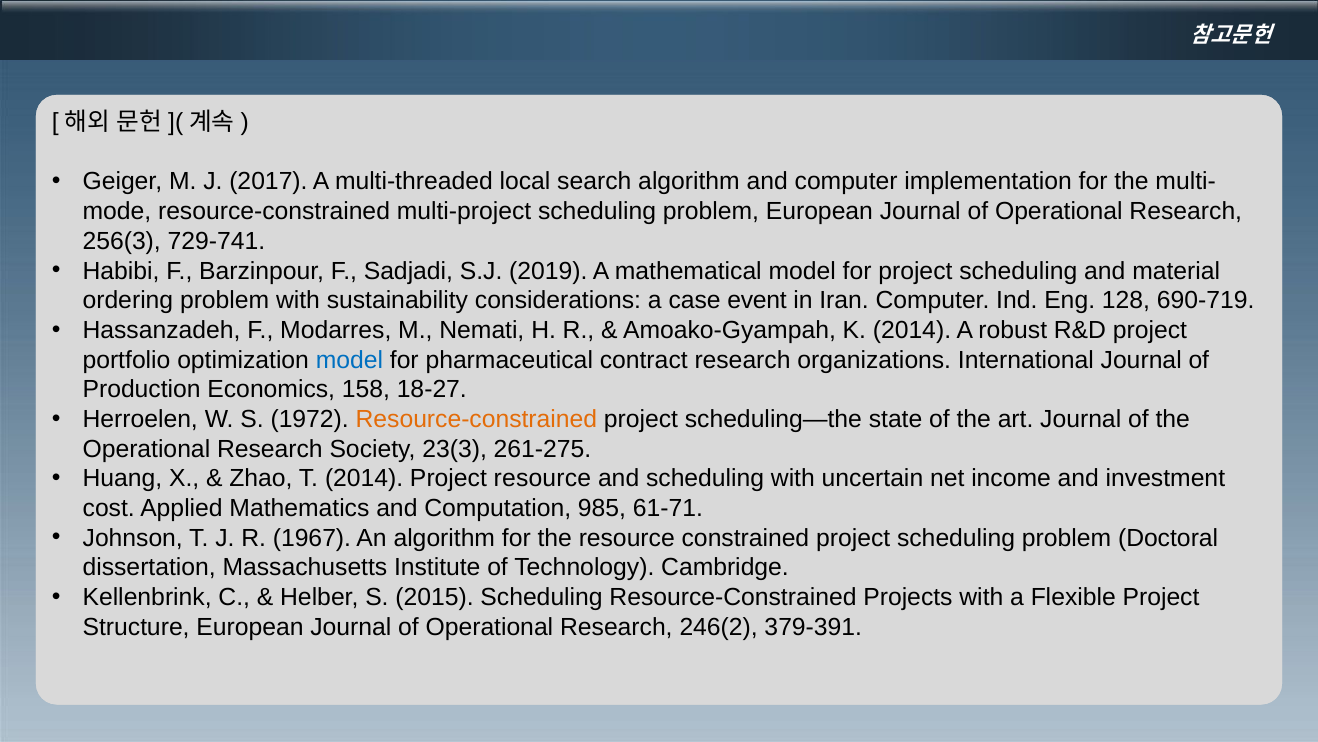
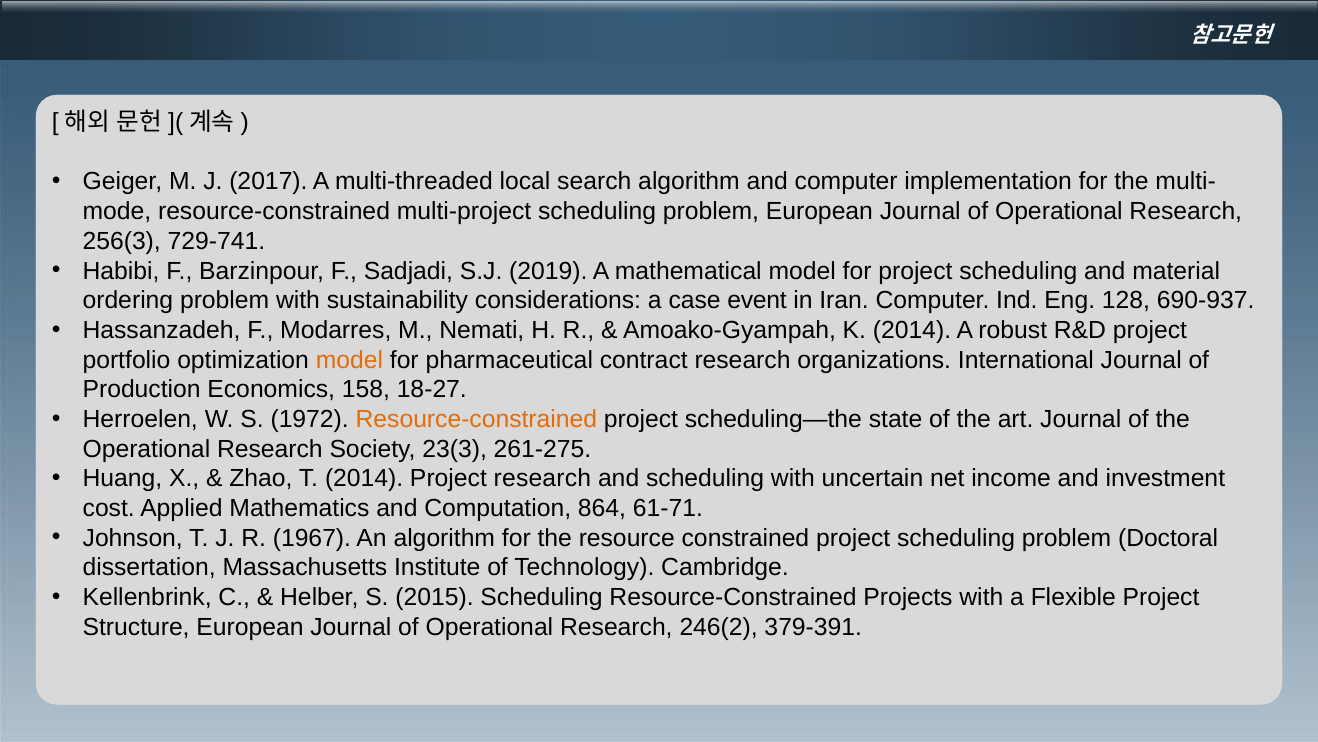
690-719: 690-719 -> 690-937 (1206, 300)
model colour: blue -> orange (349, 360)
Project resource: resource -> research (542, 478)
985: 985 -> 864 (602, 508)
